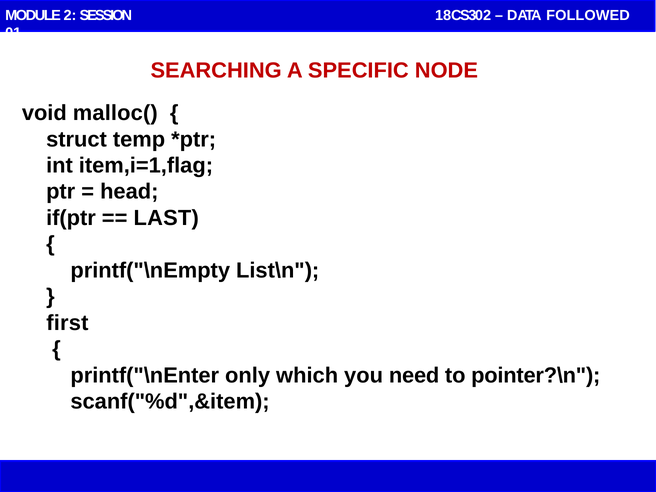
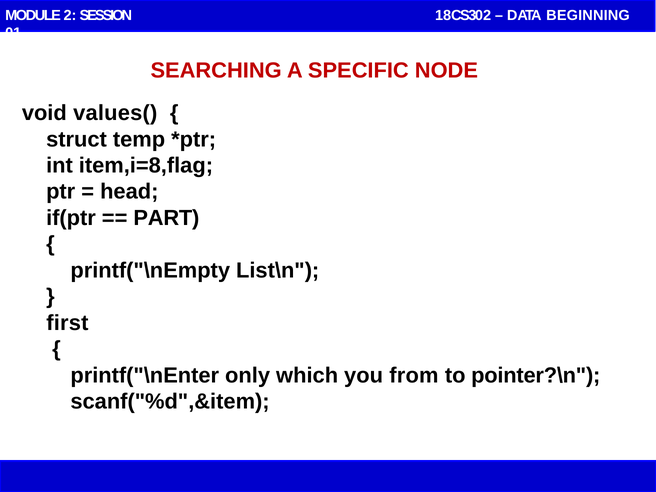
FOLLOWED: FOLLOWED -> BEGINNING (588, 16)
malloc(: malloc( -> values( (115, 113)
item,i=1,flag: item,i=1,flag -> item,i=8,flag (146, 166)
LAST: LAST -> PART (166, 218)
need: need -> from (414, 375)
